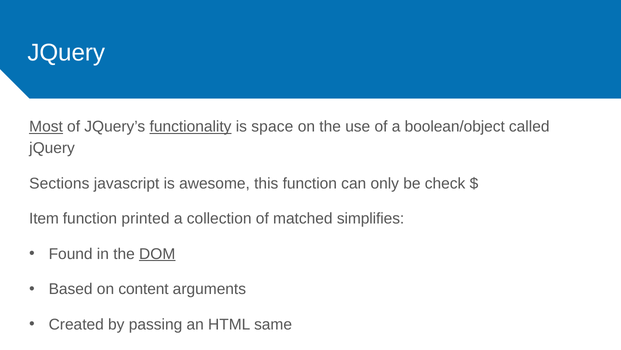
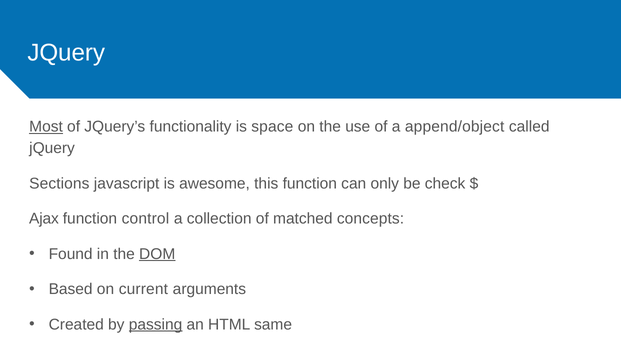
functionality underline: present -> none (191, 126)
boolean/object: boolean/object -> append/object (455, 126)
Item: Item -> Ajax (44, 218)
printed: printed -> control (145, 218)
simplifies: simplifies -> concepts (370, 218)
content: content -> current (143, 289)
passing underline: none -> present (156, 324)
